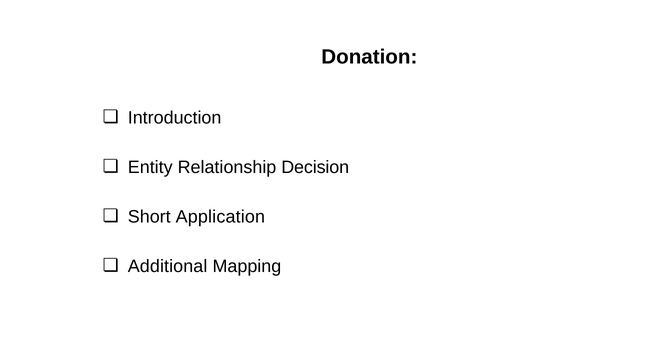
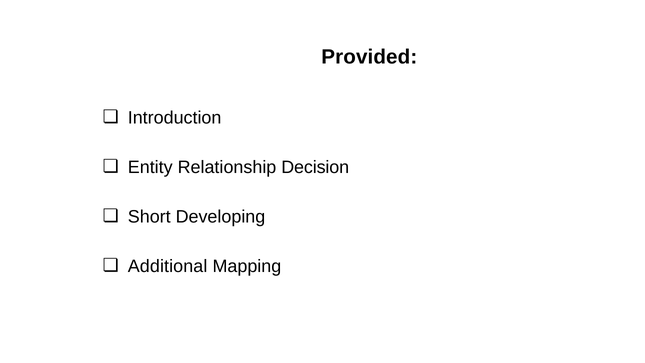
Donation: Donation -> Provided (369, 57)
Application: Application -> Developing (220, 217)
